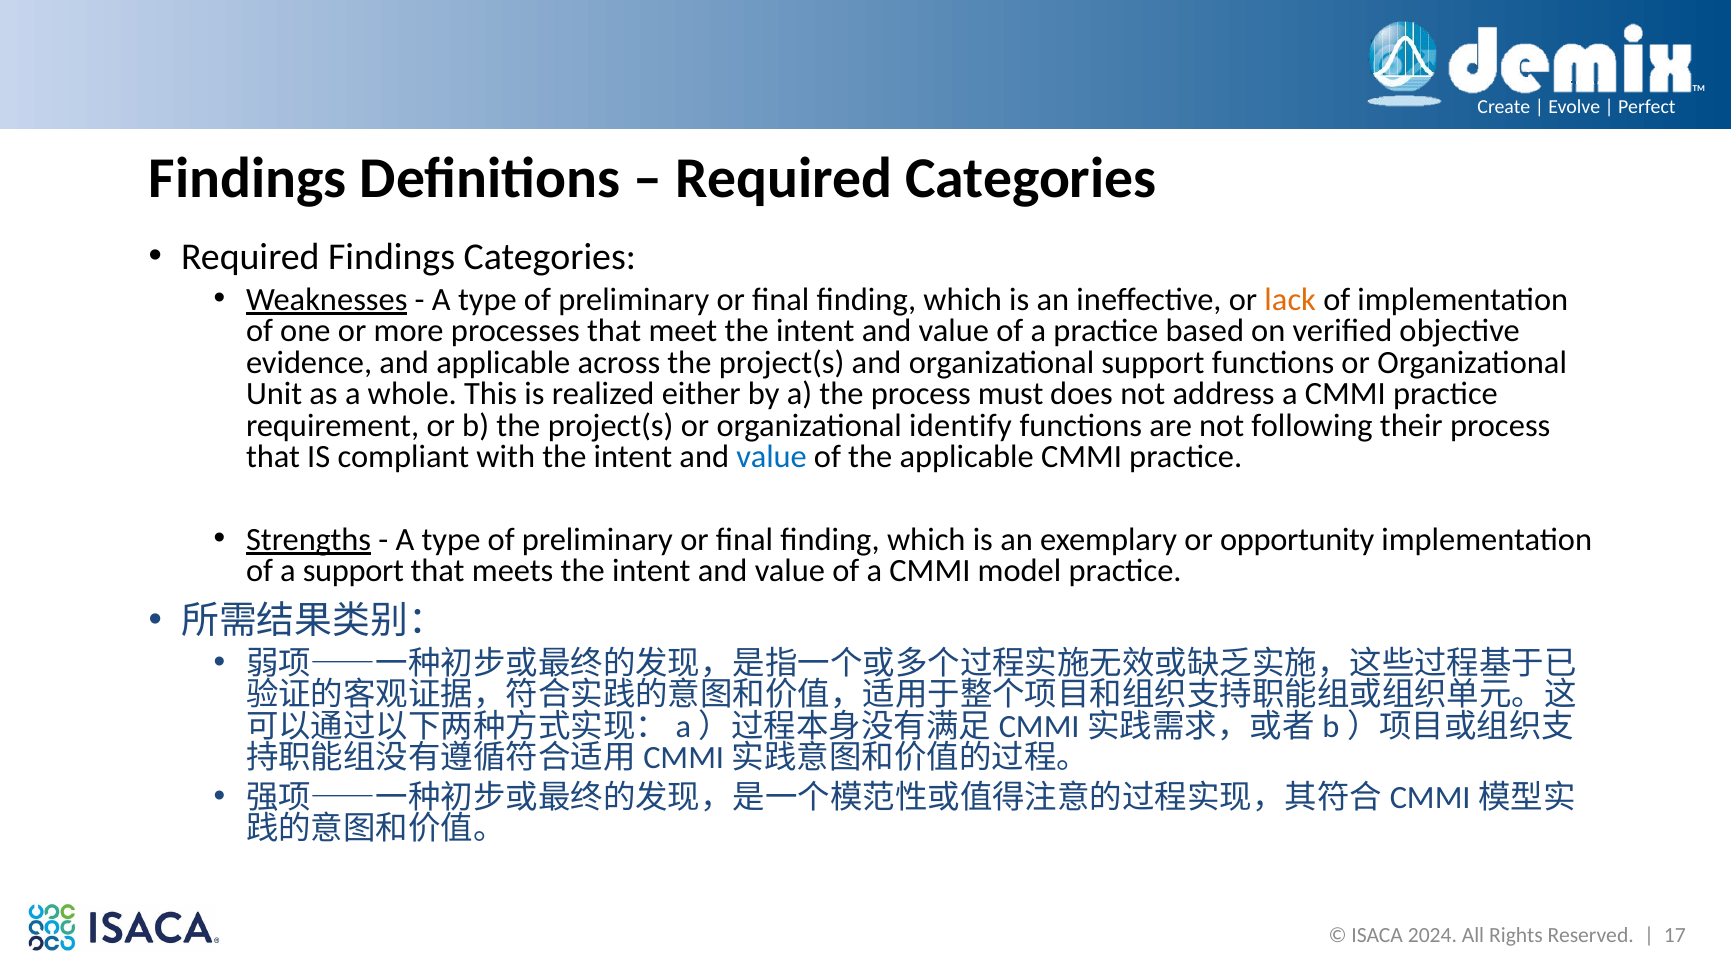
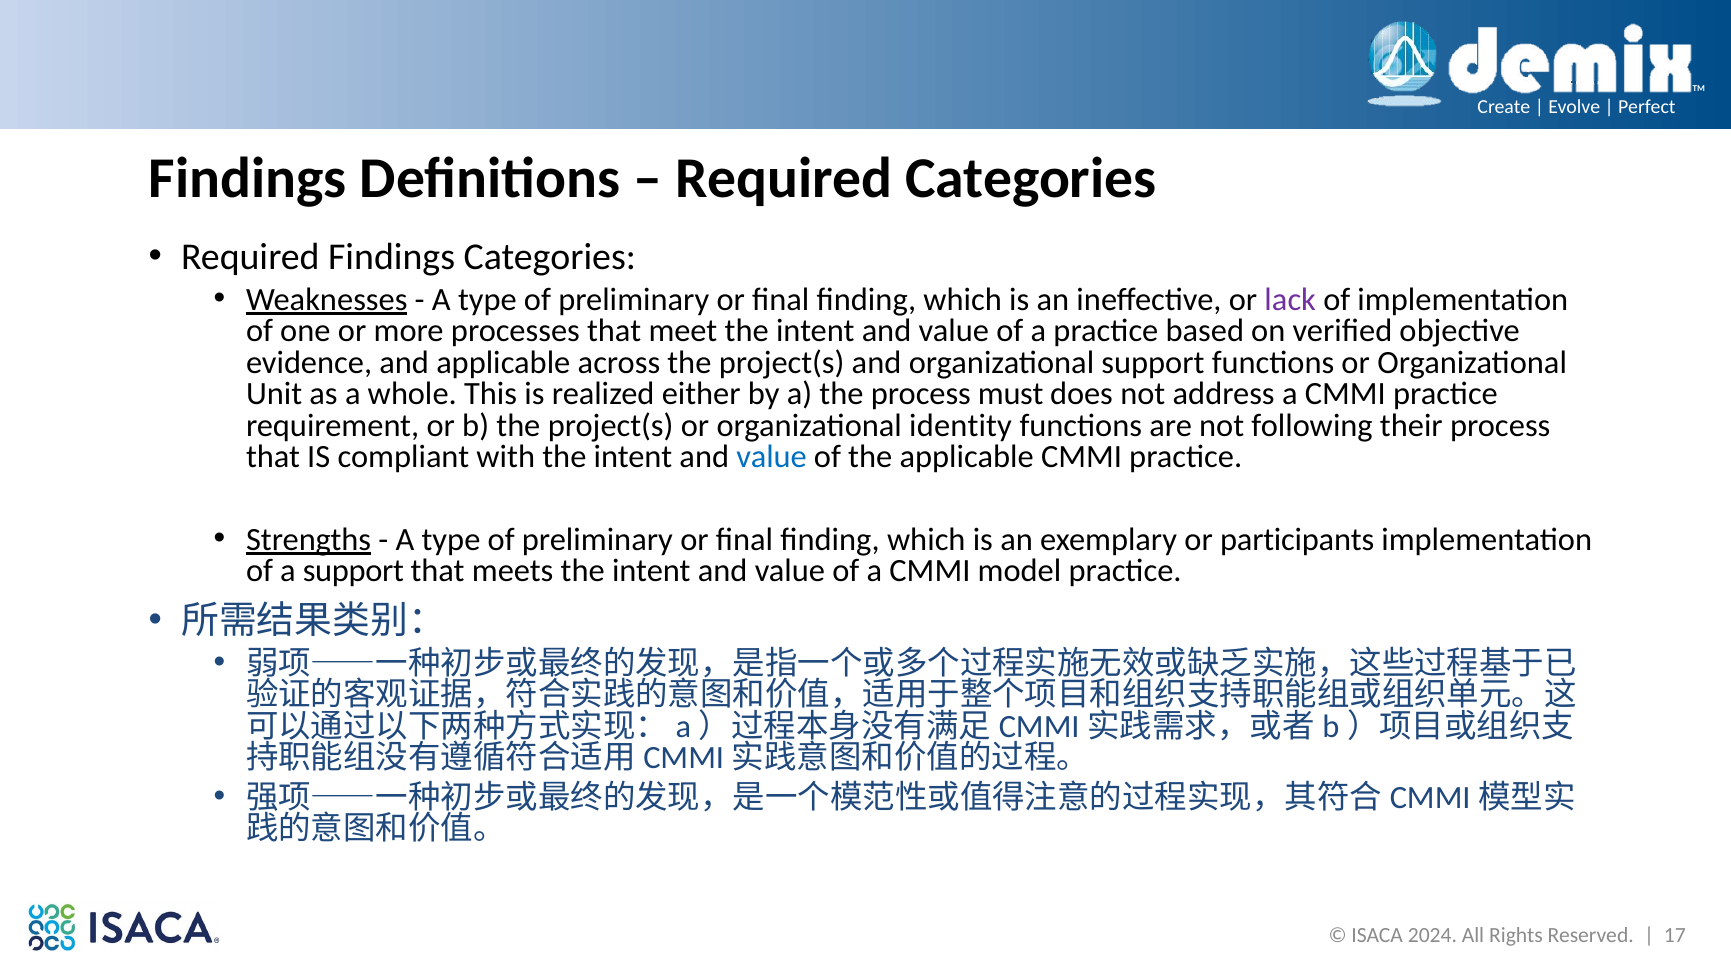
lack colour: orange -> purple (1290, 300)
identify: identify -> identity (961, 426)
opportunity: opportunity -> participants (1297, 540)
